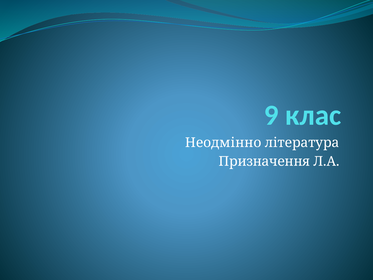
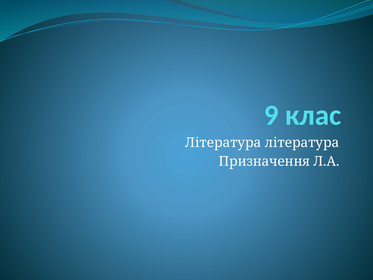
Неодмінно: Неодмінно -> Література (223, 143)
